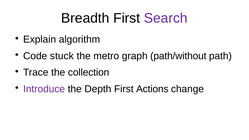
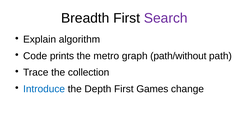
stuck: stuck -> prints (62, 56)
Introduce colour: purple -> blue (44, 89)
Actions: Actions -> Games (152, 89)
